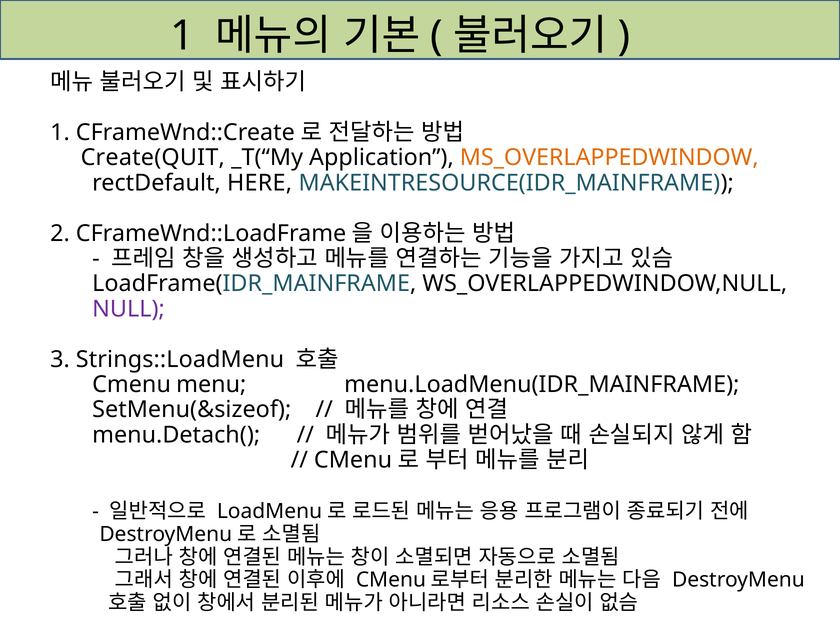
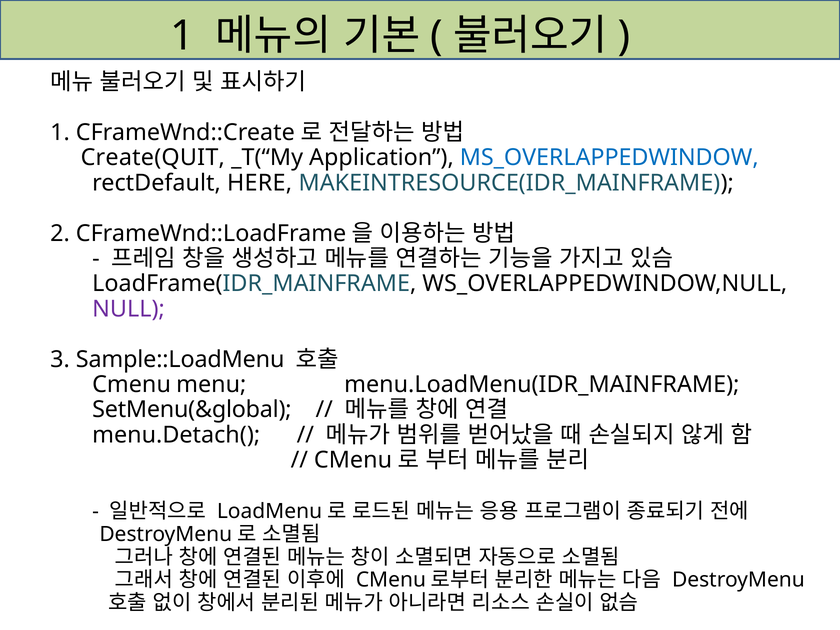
MS_OVERLAPPEDWINDOW colour: orange -> blue (609, 158)
Strings::LoadMenu: Strings::LoadMenu -> Sample::LoadMenu (180, 359)
SetMenu(&sizeof: SetMenu(&sizeof -> SetMenu(&global (192, 410)
